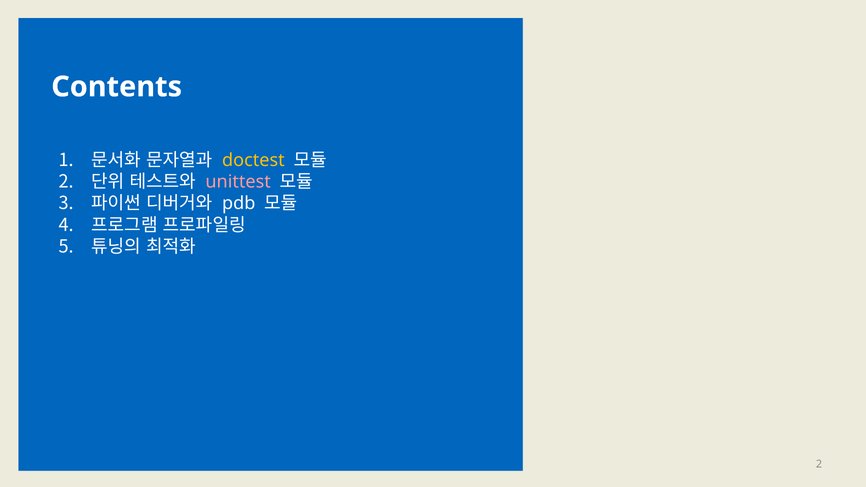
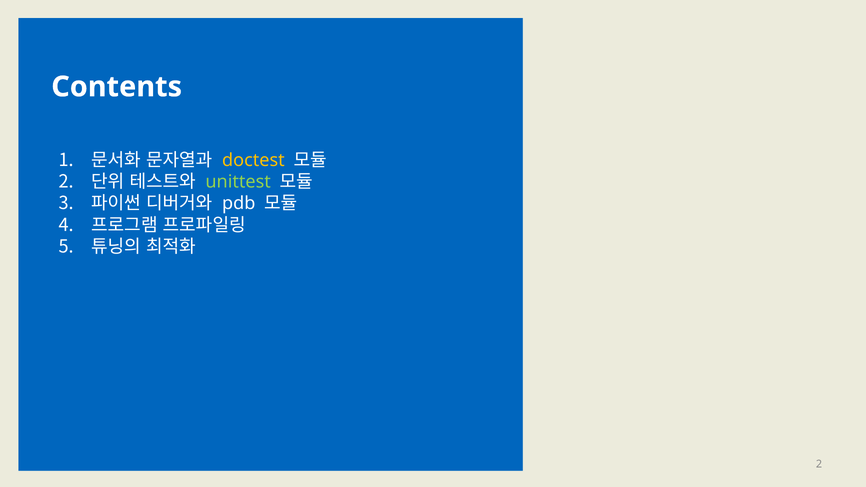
unittest colour: pink -> light green (238, 182)
